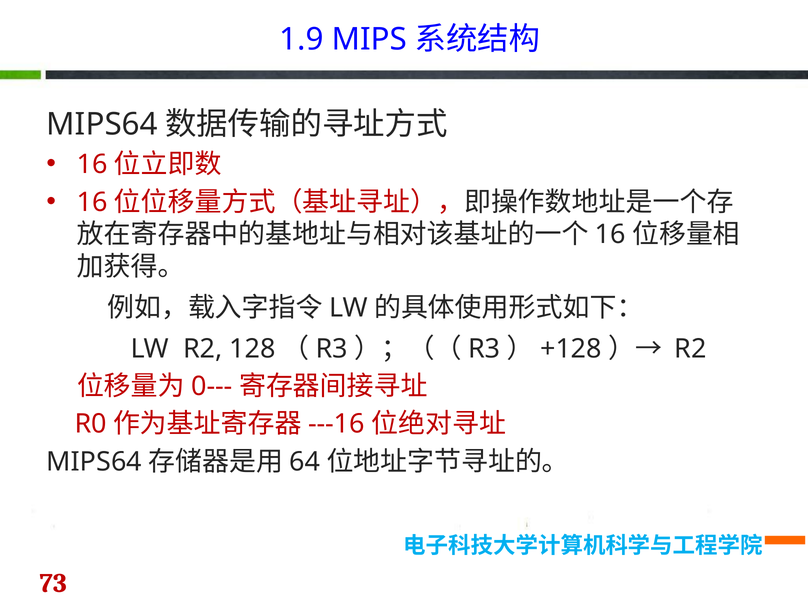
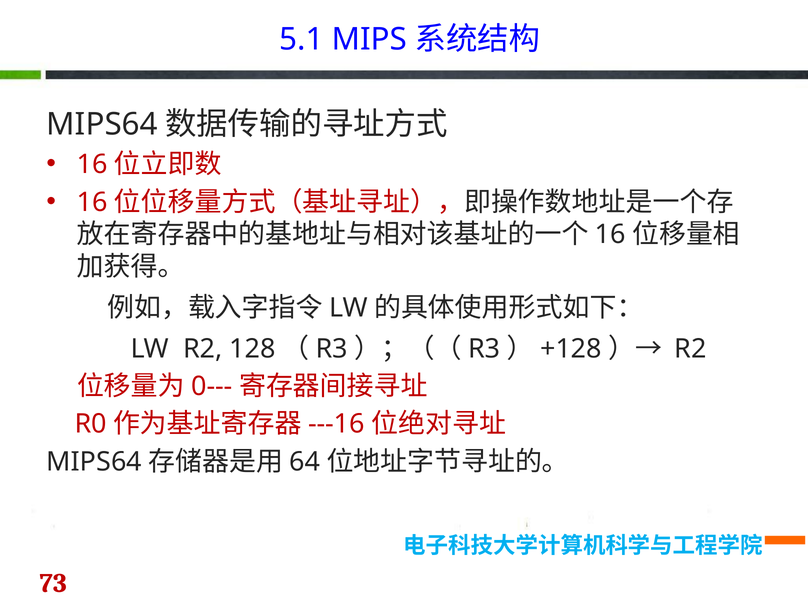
1.9: 1.9 -> 5.1 (302, 39)
